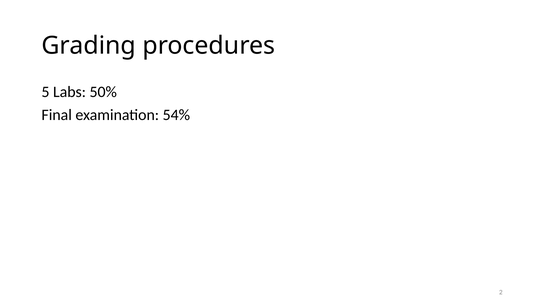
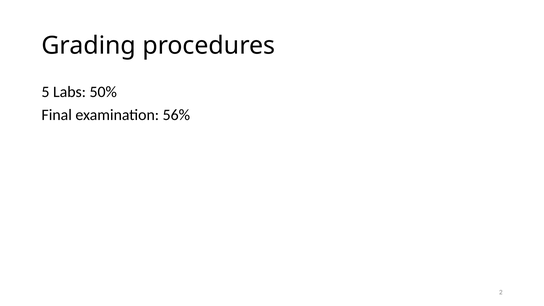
54%: 54% -> 56% (176, 115)
